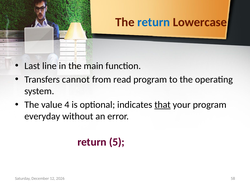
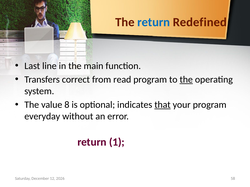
Lowercase: Lowercase -> Redefined (200, 22)
cannot: cannot -> correct (76, 80)
the underline: none -> present (186, 80)
4: 4 -> 8 (67, 105)
5: 5 -> 1 (117, 142)
